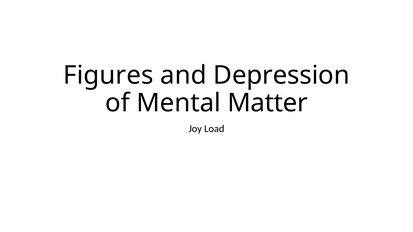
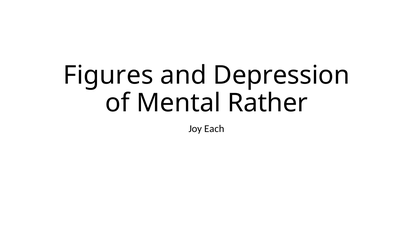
Matter: Matter -> Rather (268, 103)
Load: Load -> Each (214, 129)
